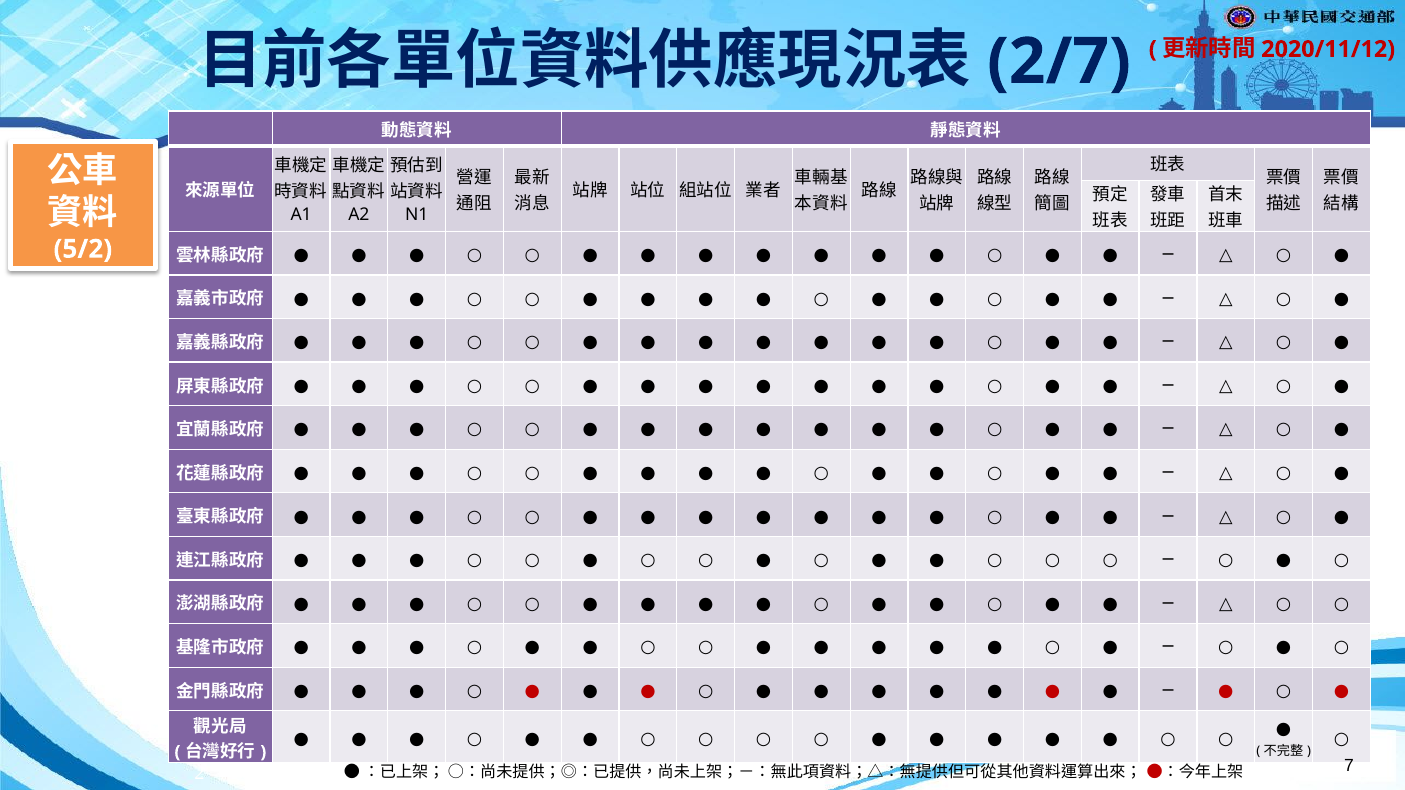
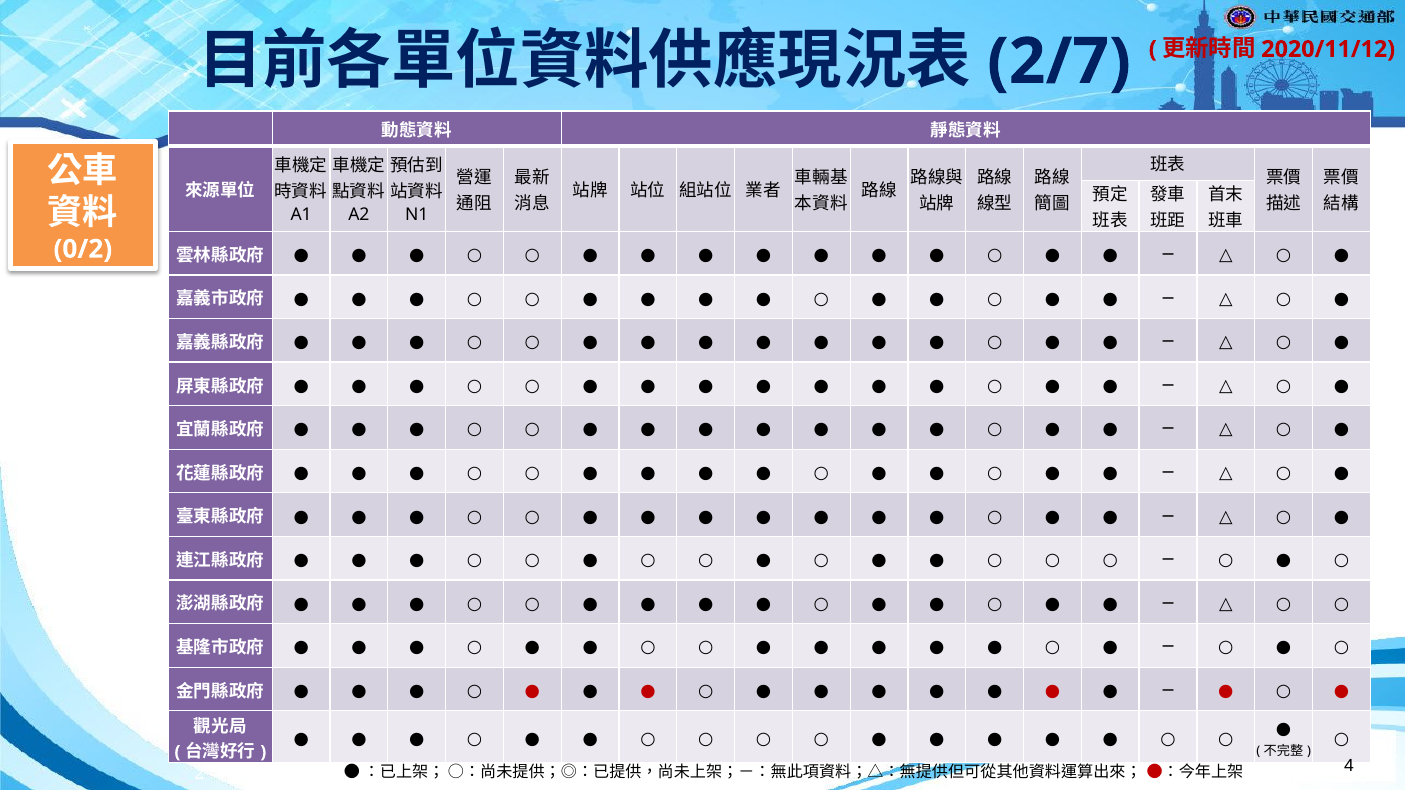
5/2: 5/2 -> 0/2 (83, 249)
7: 7 -> 4 (1349, 766)
